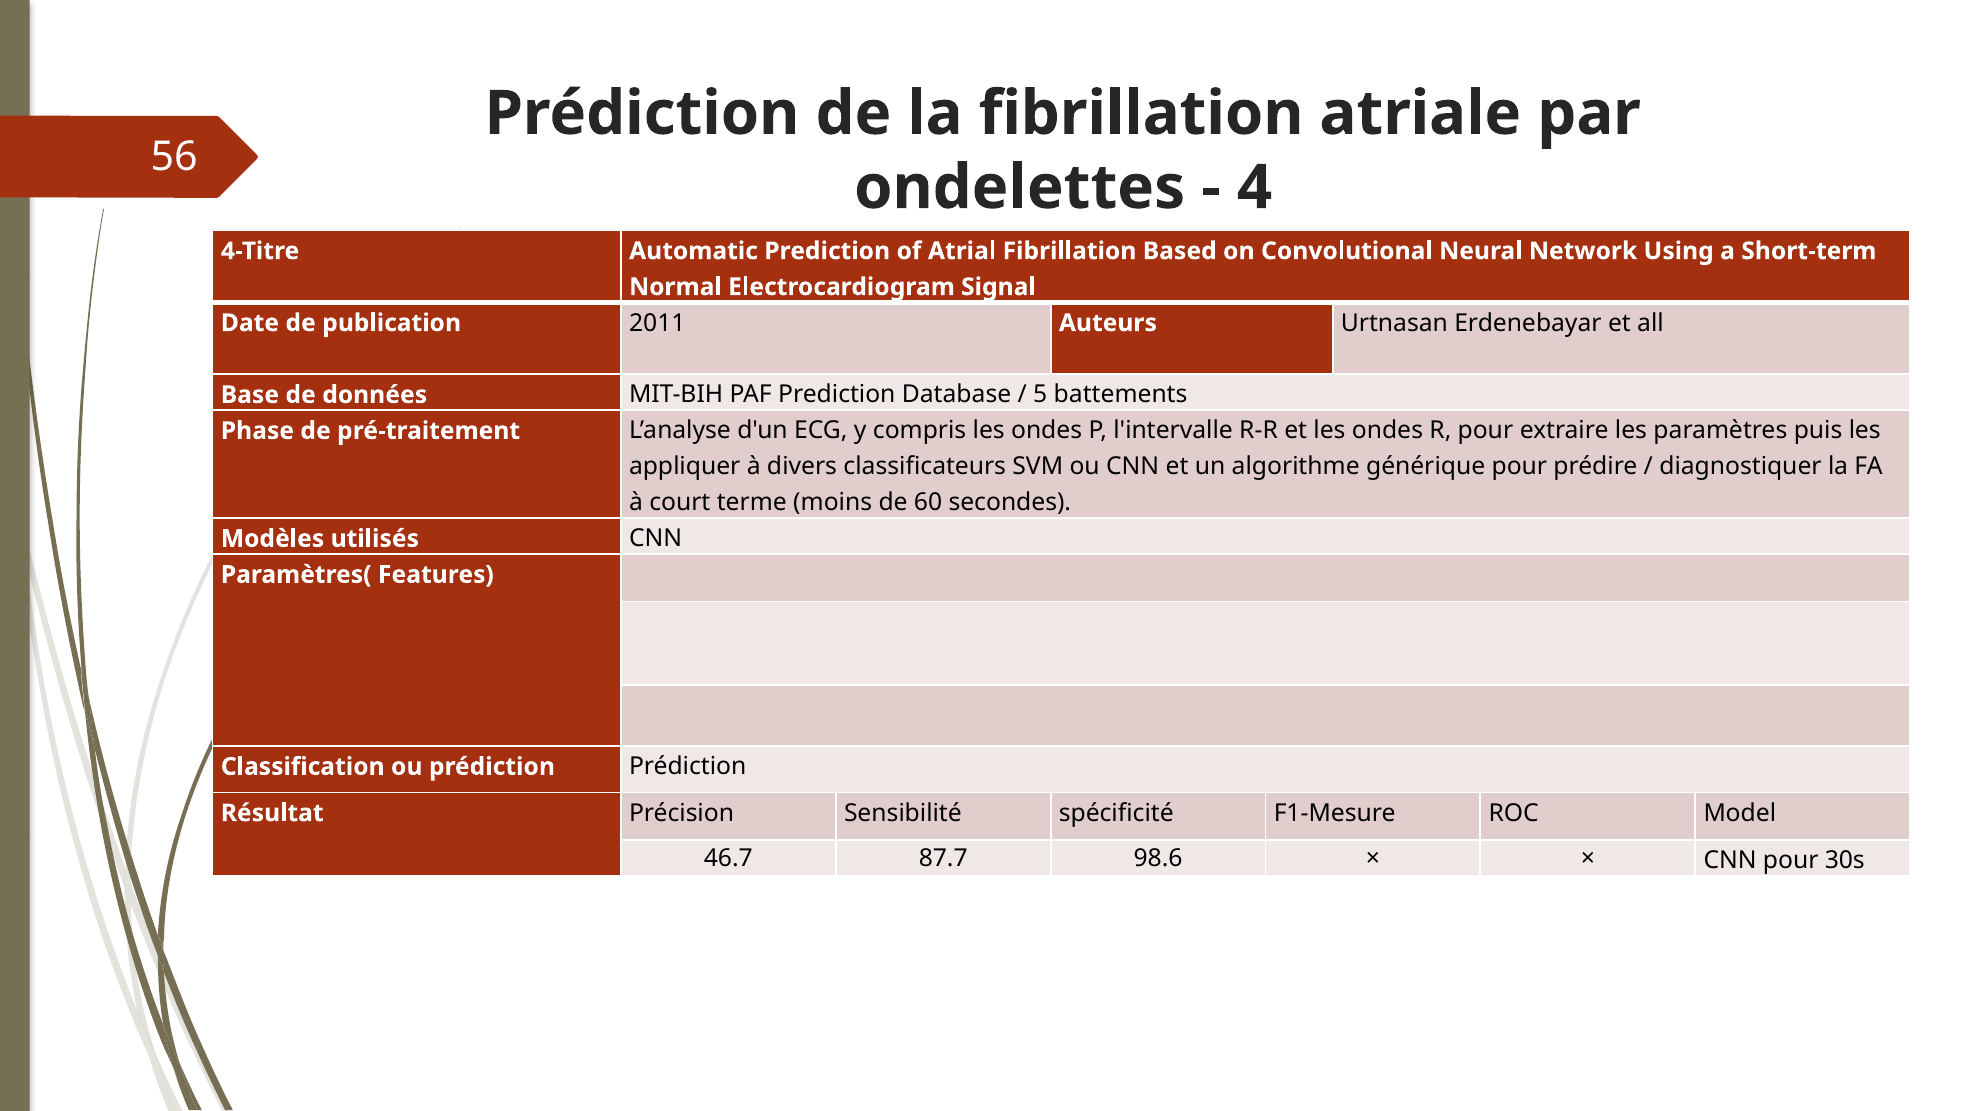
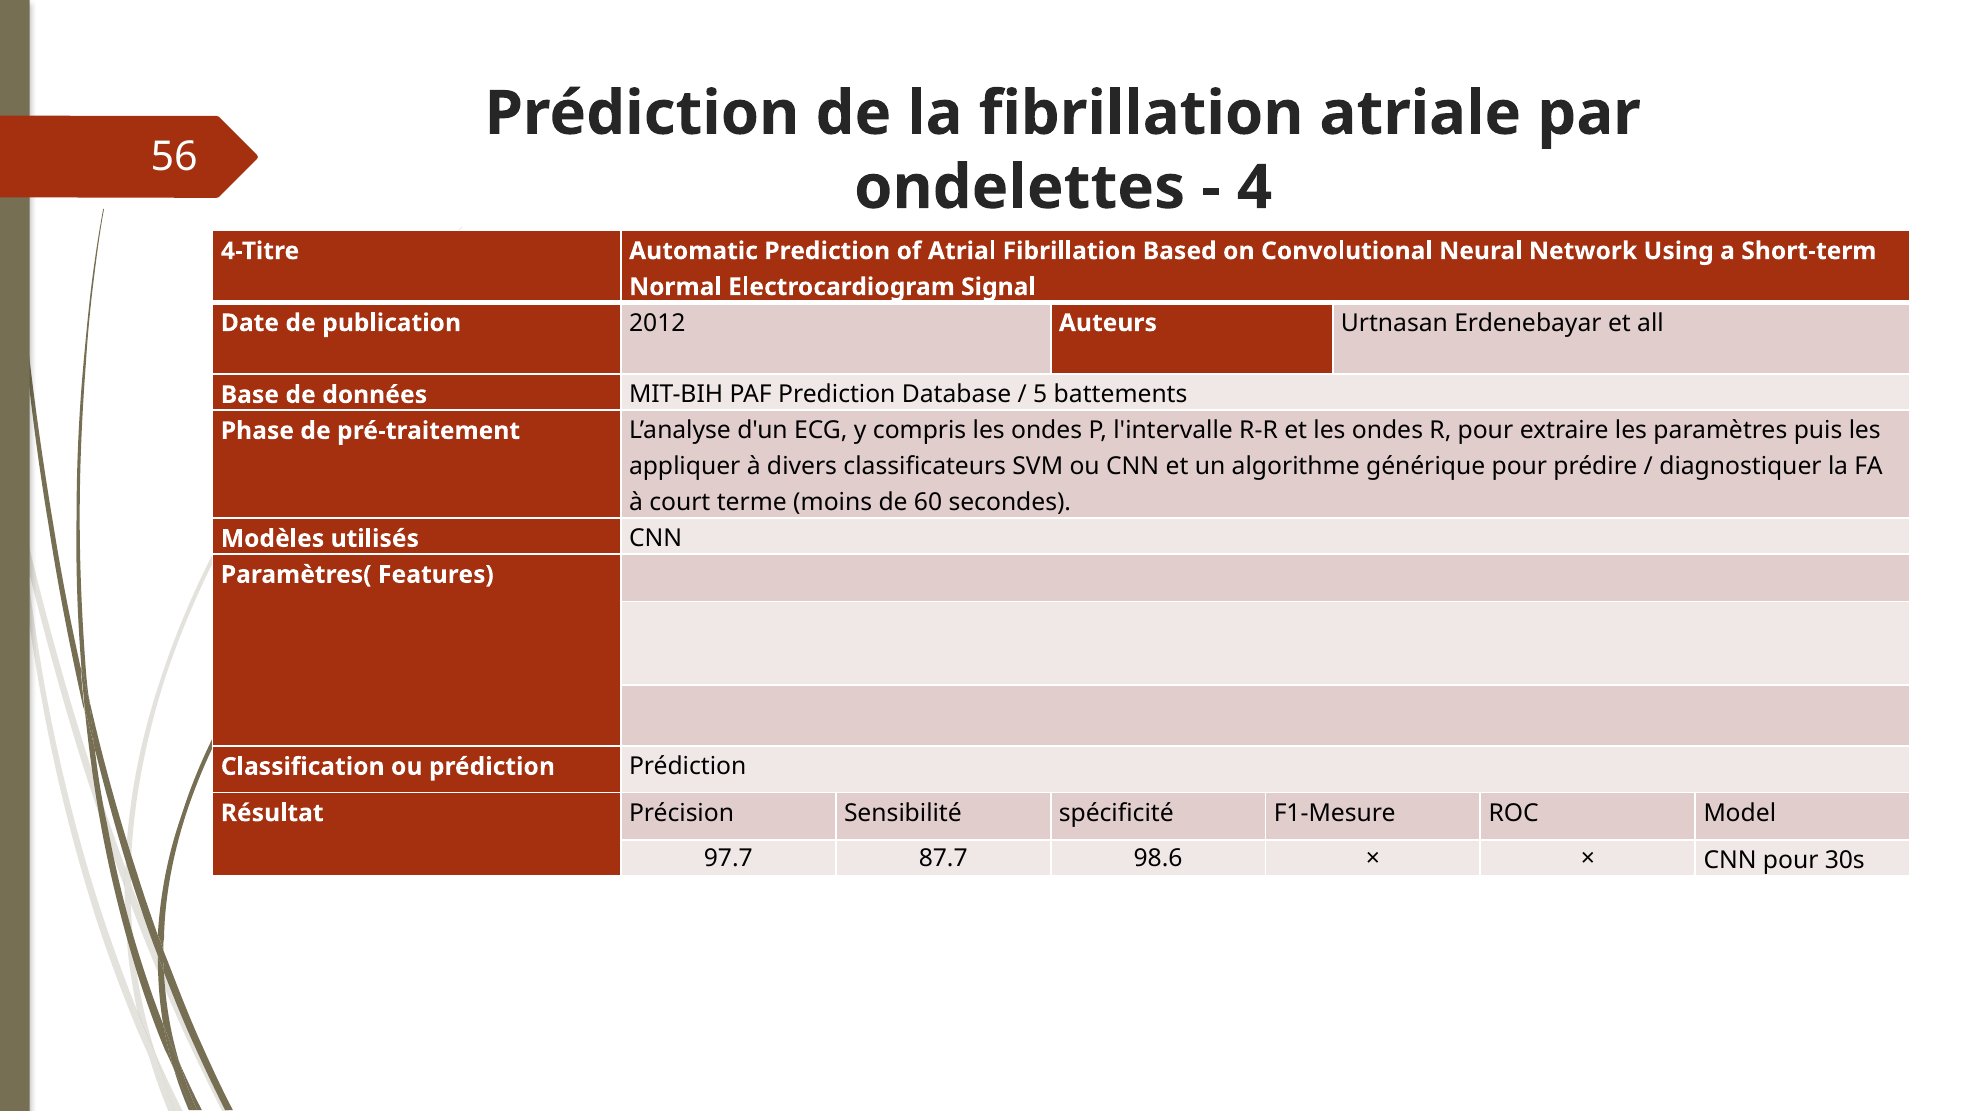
2011: 2011 -> 2012 (657, 323)
46.7: 46.7 -> 97.7 (728, 859)
